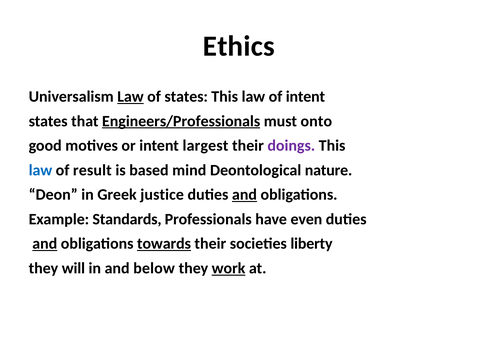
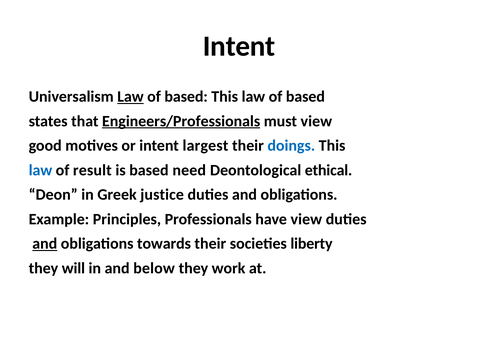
Ethics: Ethics -> Intent (239, 46)
states: states -> based (186, 97)
This law of intent: intent -> based (305, 97)
must onto: onto -> view (316, 121)
doings colour: purple -> blue (291, 146)
mind: mind -> need (189, 170)
nature: nature -> ethical (329, 170)
and underline: present -> none (244, 195)
Standards: Standards -> Principles (127, 220)
have even: even -> view (306, 220)
towards underline: present -> none (164, 244)
work underline: present -> none (229, 269)
